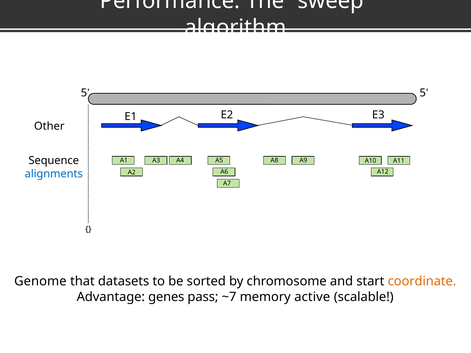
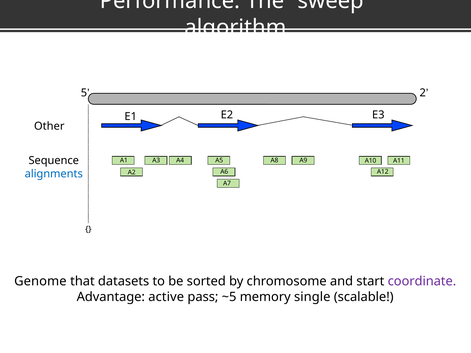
5: 5 -> 2 (423, 93)
coordinate colour: orange -> purple (422, 282)
genes: genes -> active (166, 297)
~7: ~7 -> ~5 (229, 297)
active: active -> single (312, 297)
